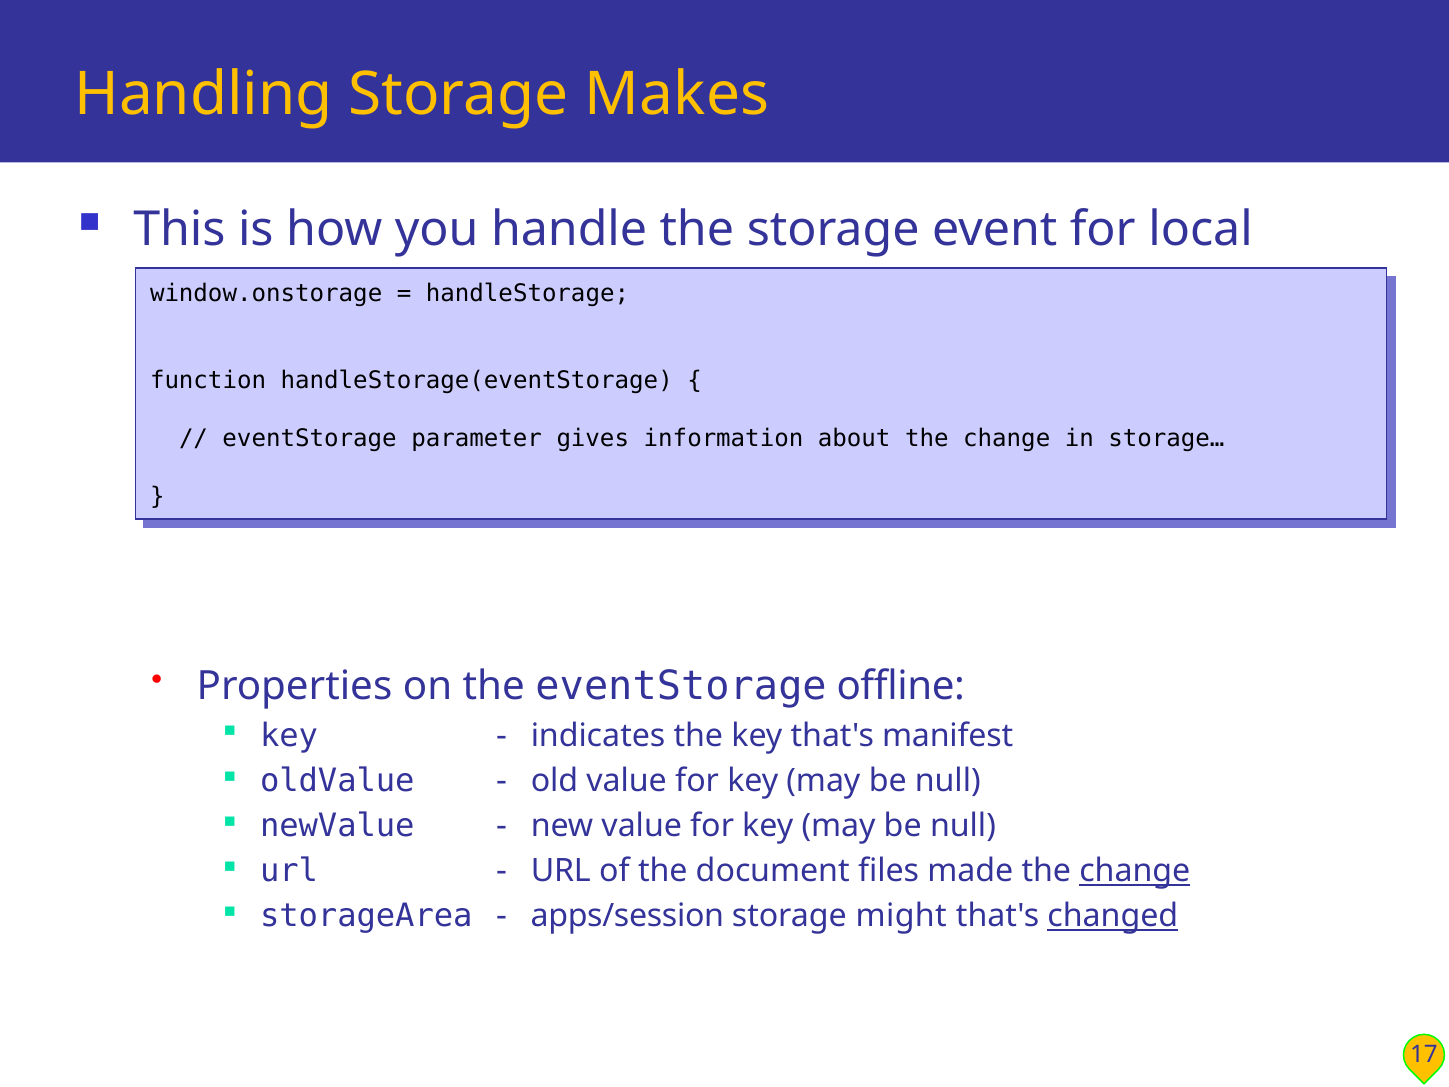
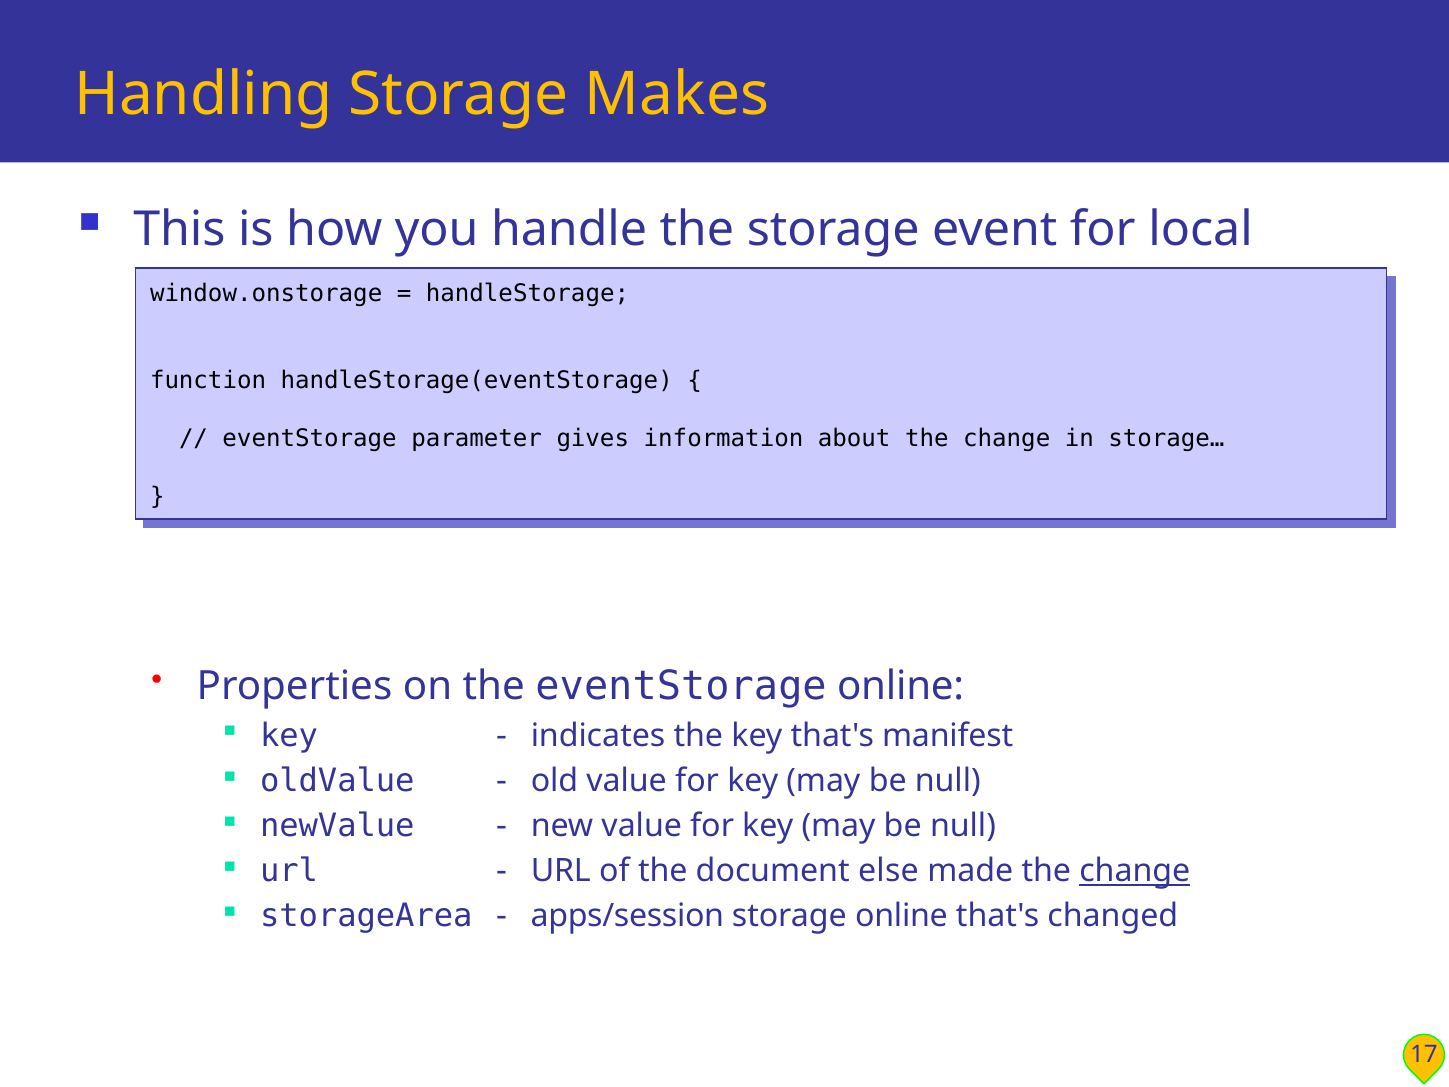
eventStorage offline: offline -> online (901, 686)
files: files -> else (888, 871)
storage might: might -> online (902, 916)
changed underline: present -> none (1113, 916)
